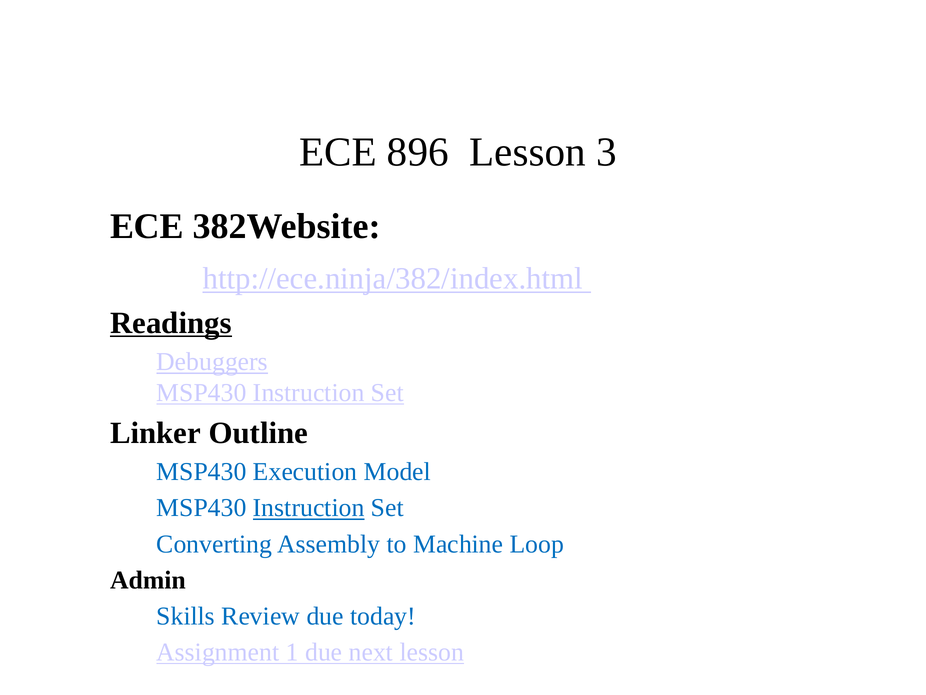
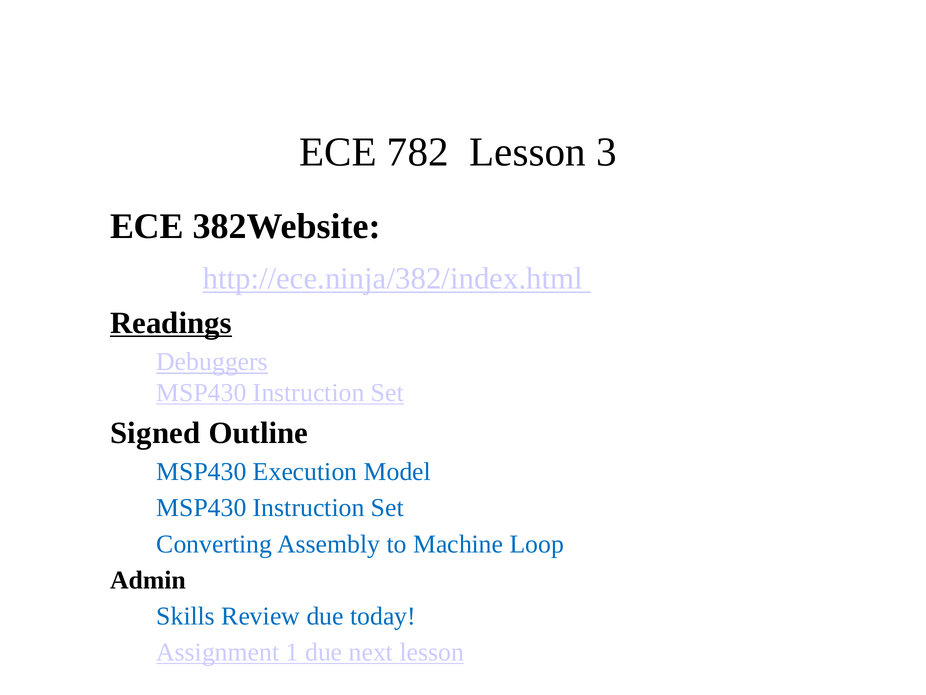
896: 896 -> 782 (418, 152)
Linker: Linker -> Signed (155, 433)
Instruction underline: present -> none (309, 508)
